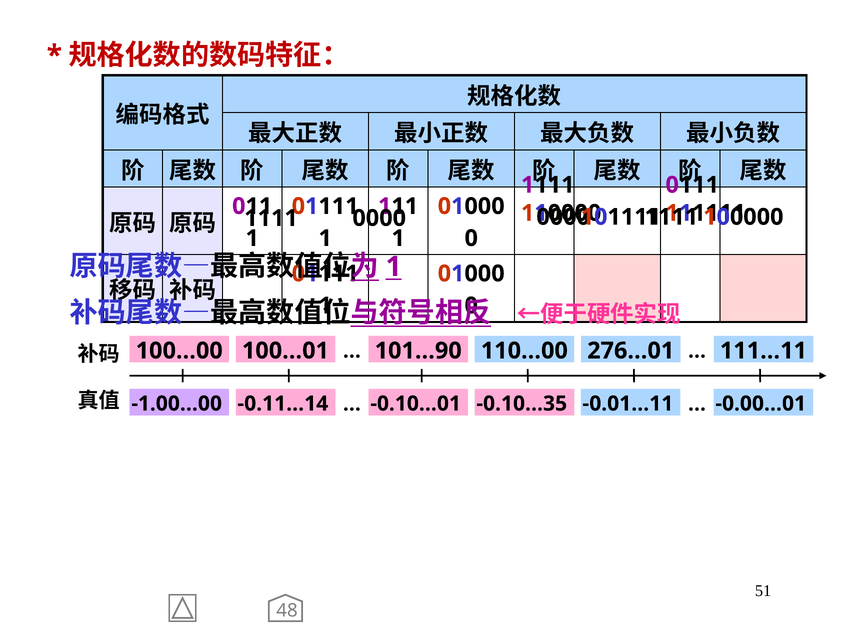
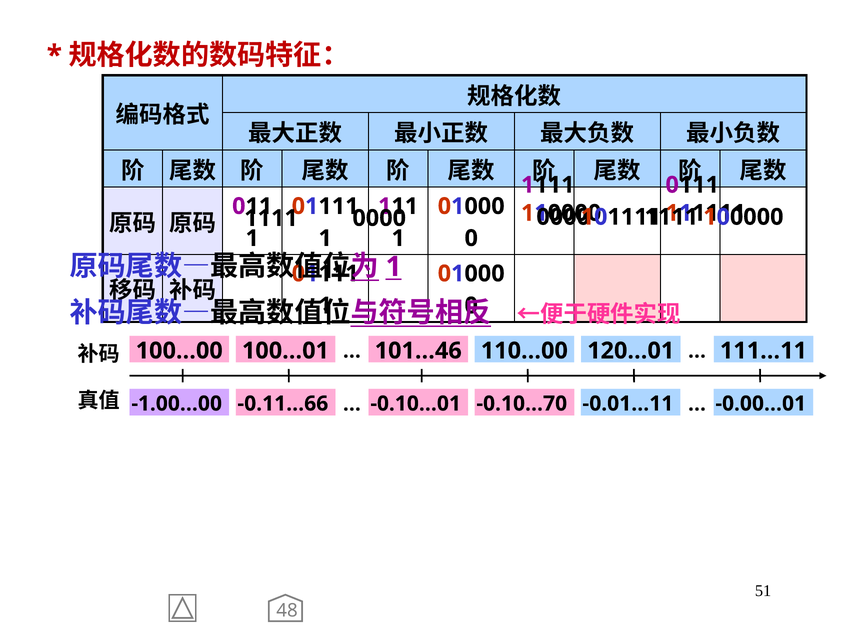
101…90: 101…90 -> 101…46 (418, 351)
276…01: 276…01 -> 120…01 (631, 351)
-0.11…14: -0.11…14 -> -0.11…66 (283, 404)
-0.10…35: -0.10…35 -> -0.10…70 (522, 404)
